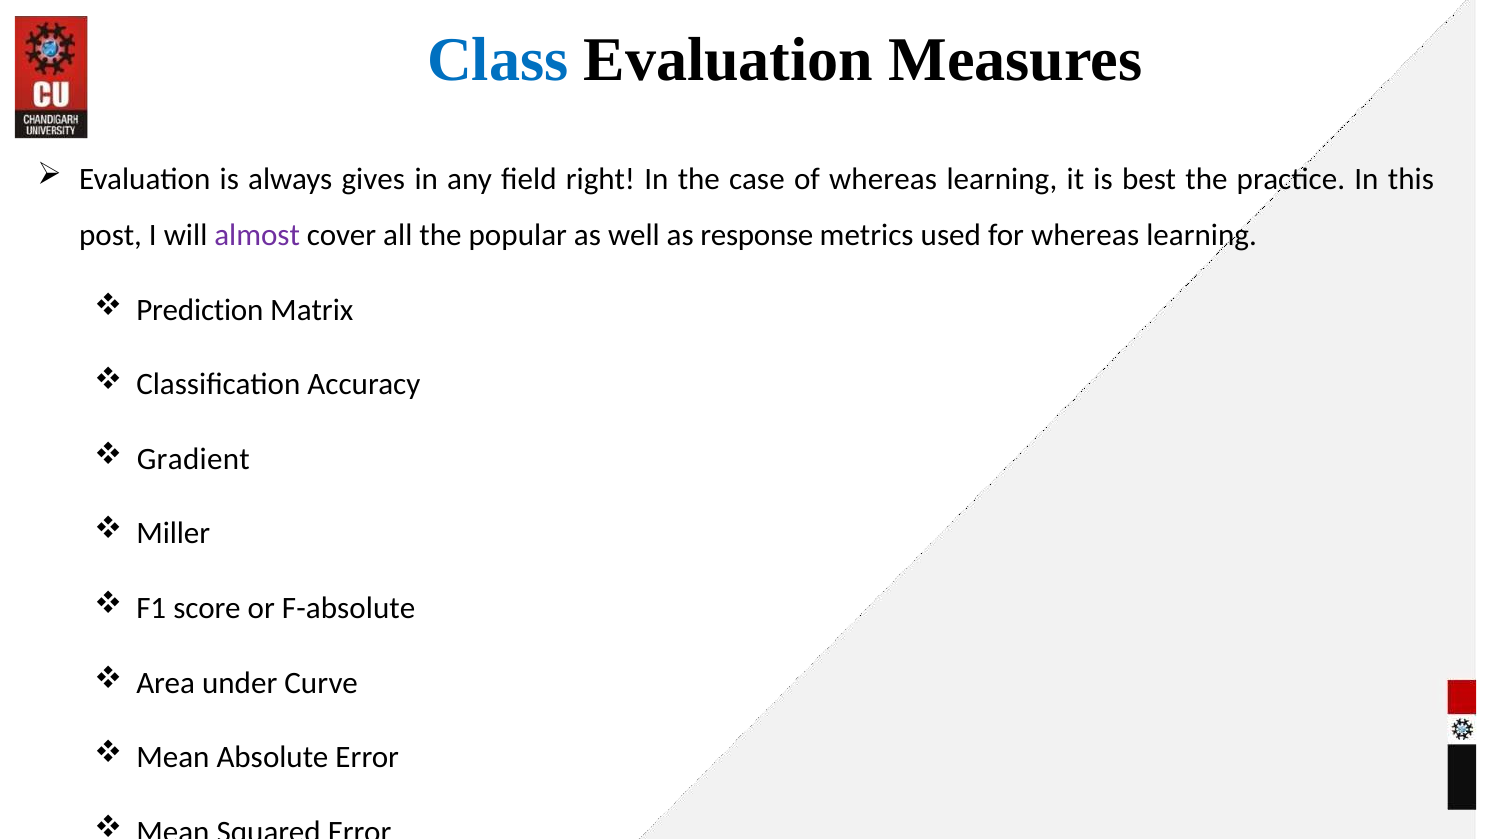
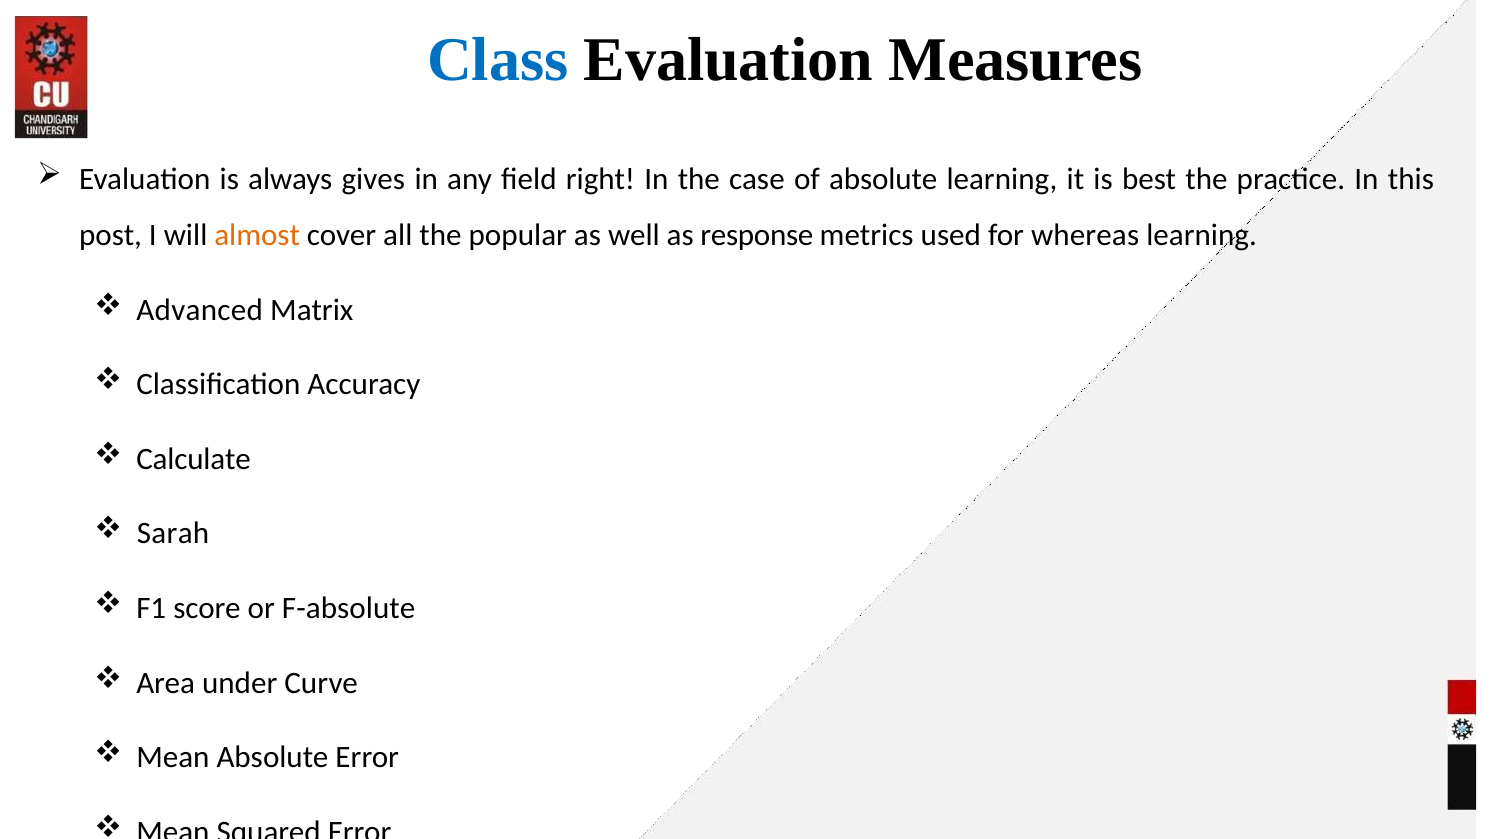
of whereas: whereas -> absolute (883, 179)
almost colour: purple -> orange (257, 235)
Prediction: Prediction -> Advanced (200, 310)
Gradient: Gradient -> Calculate (194, 459)
Miller: Miller -> Sarah (173, 533)
